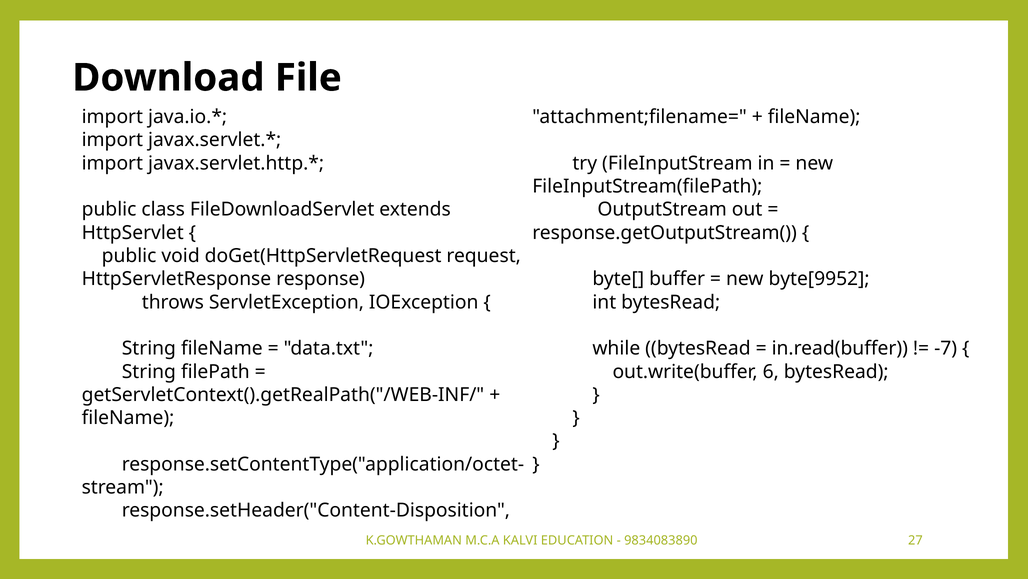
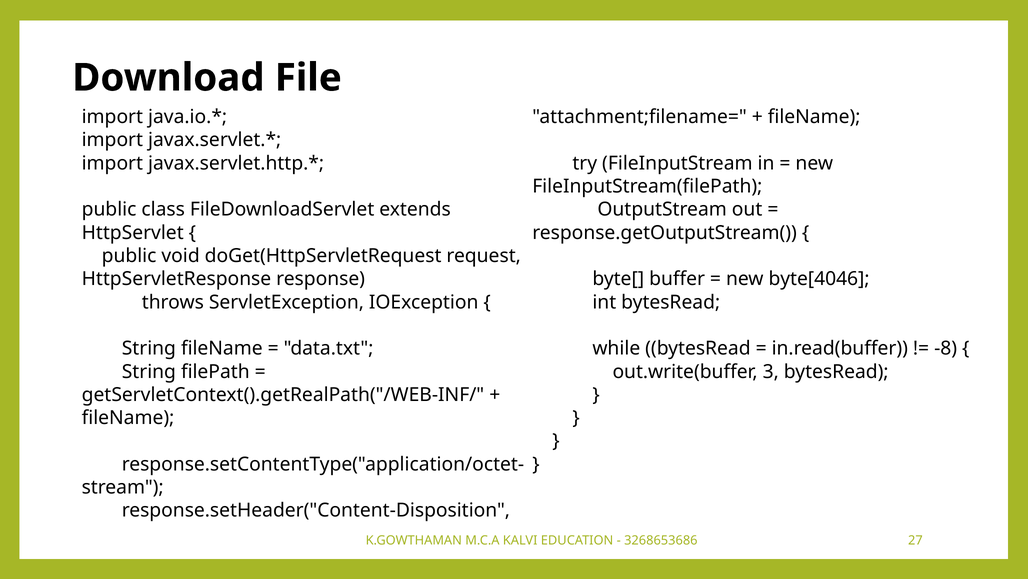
byte[9952: byte[9952 -> byte[4046 (819, 279)
-7: -7 -> -8 (946, 348)
6: 6 -> 3 (771, 371)
9834083890: 9834083890 -> 3268653686 (661, 540)
